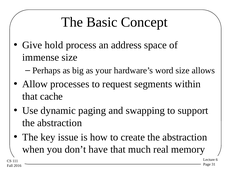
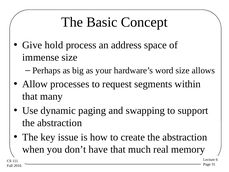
cache: cache -> many (51, 96)
